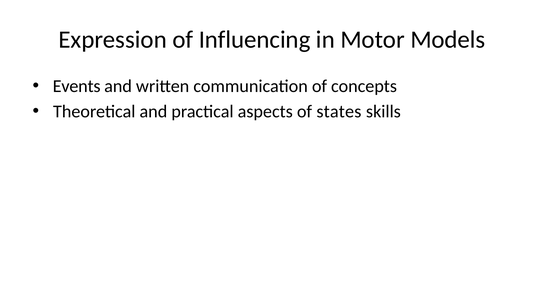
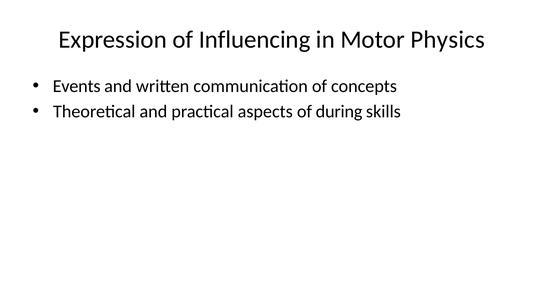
Models: Models -> Physics (448, 39)
states: states -> during (339, 112)
